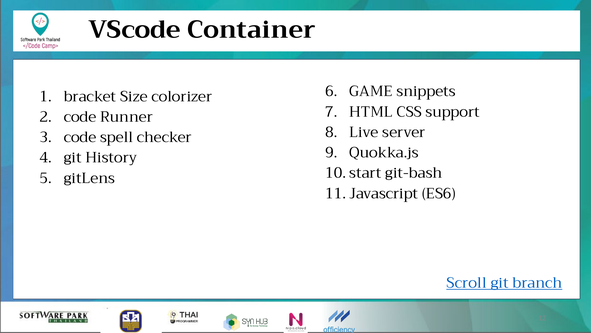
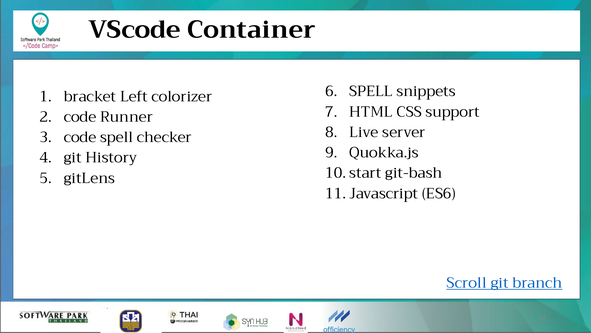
GAME: GAME -> SPELL (371, 91)
Size: Size -> Left (134, 96)
